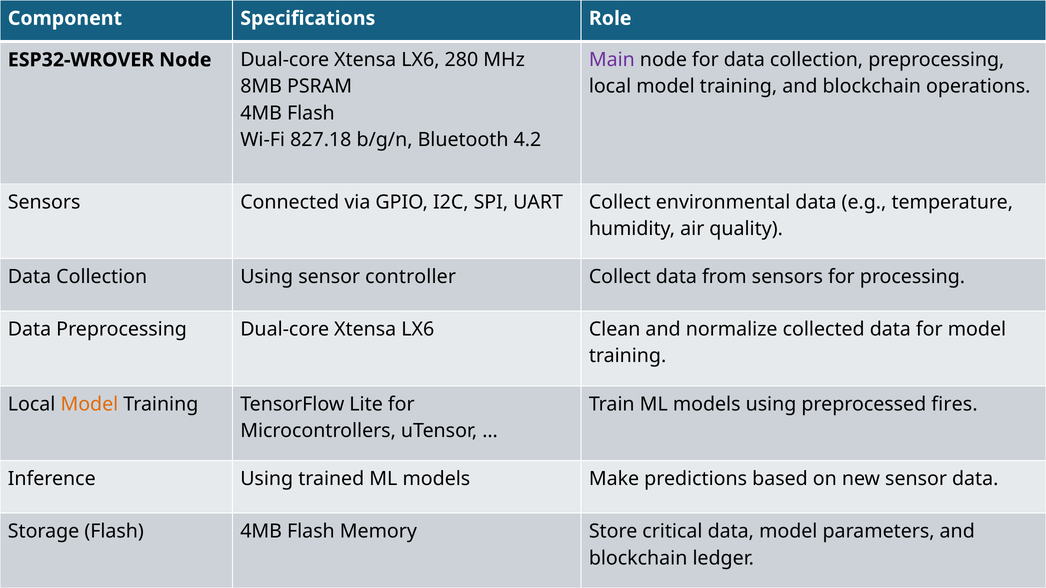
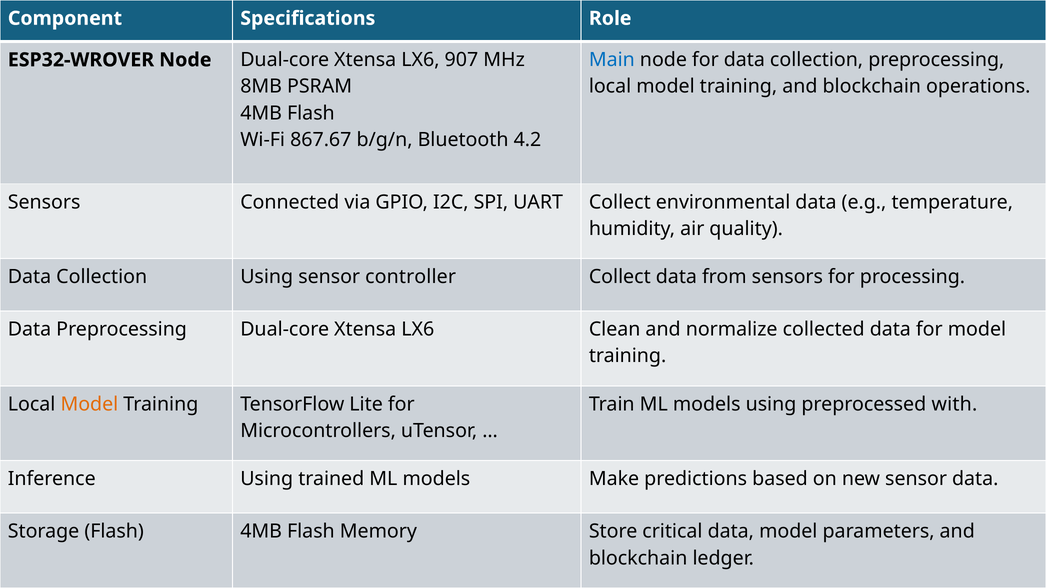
Main colour: purple -> blue (612, 60)
280: 280 -> 907 (461, 60)
827.18: 827.18 -> 867.67 (321, 140)
fires: fires -> with (954, 404)
